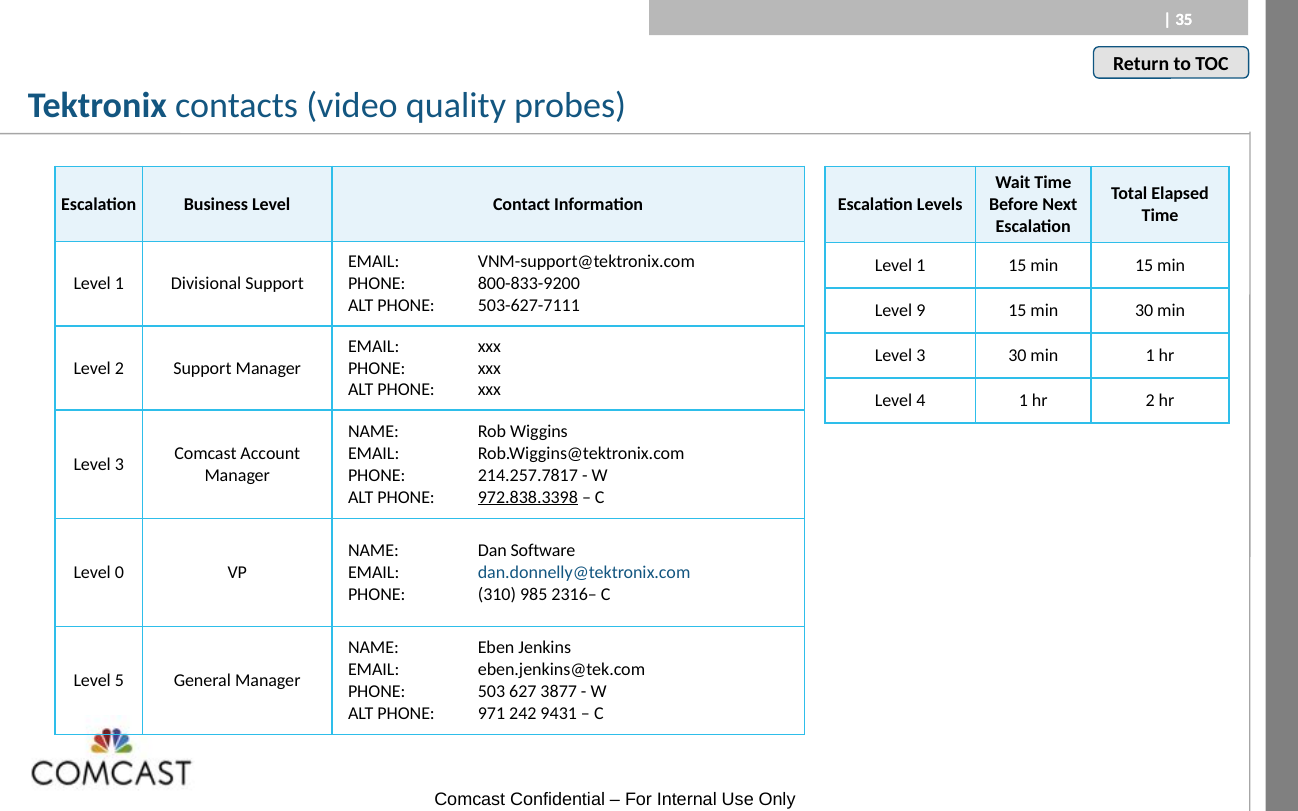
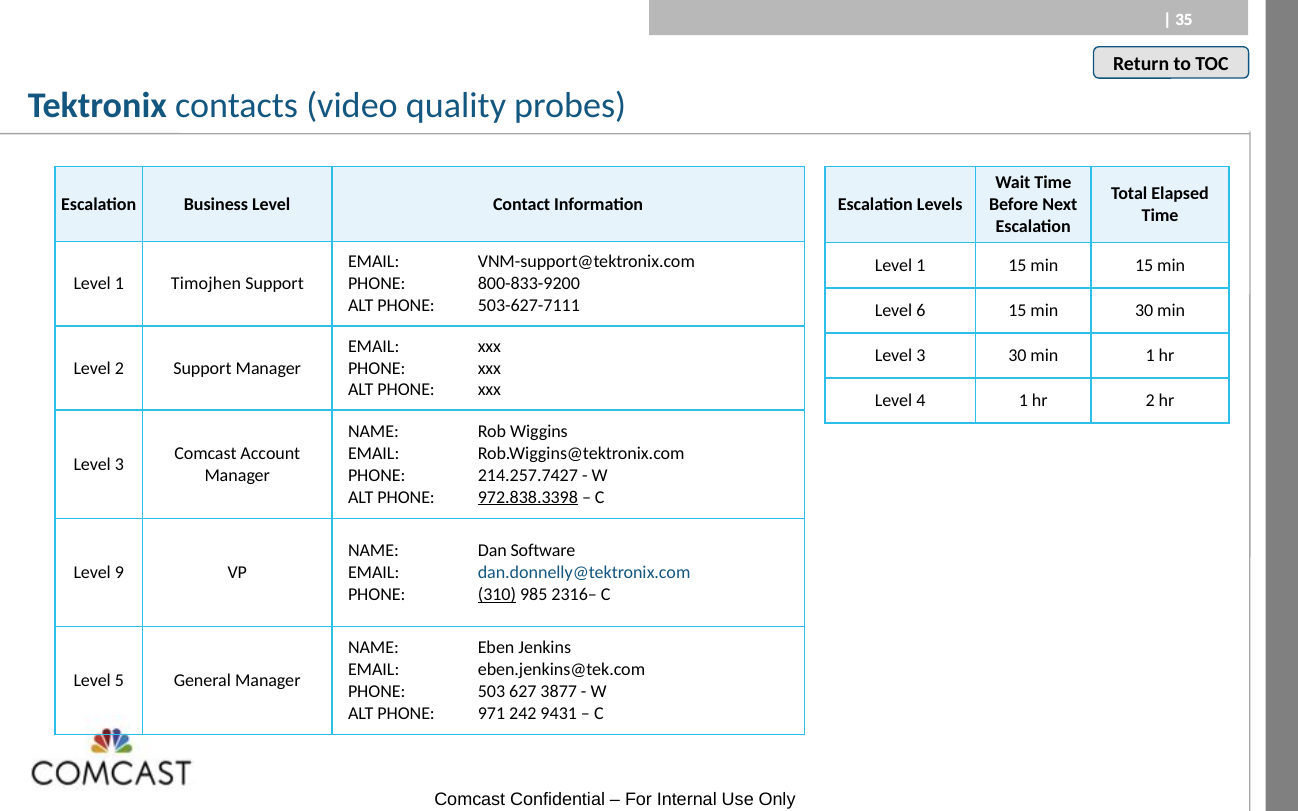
Divisional: Divisional -> Timojhen (206, 284)
9: 9 -> 6 (921, 311)
214.257.7817: 214.257.7817 -> 214.257.7427 (528, 475)
0: 0 -> 9 (119, 573)
310 underline: none -> present (497, 595)
